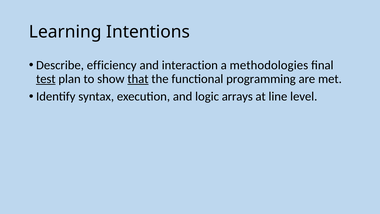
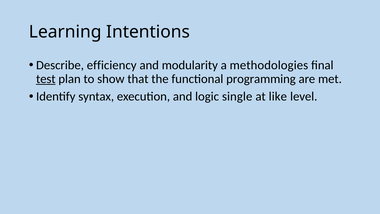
interaction: interaction -> modularity (190, 65)
that underline: present -> none (138, 79)
arrays: arrays -> single (237, 96)
line: line -> like (278, 96)
